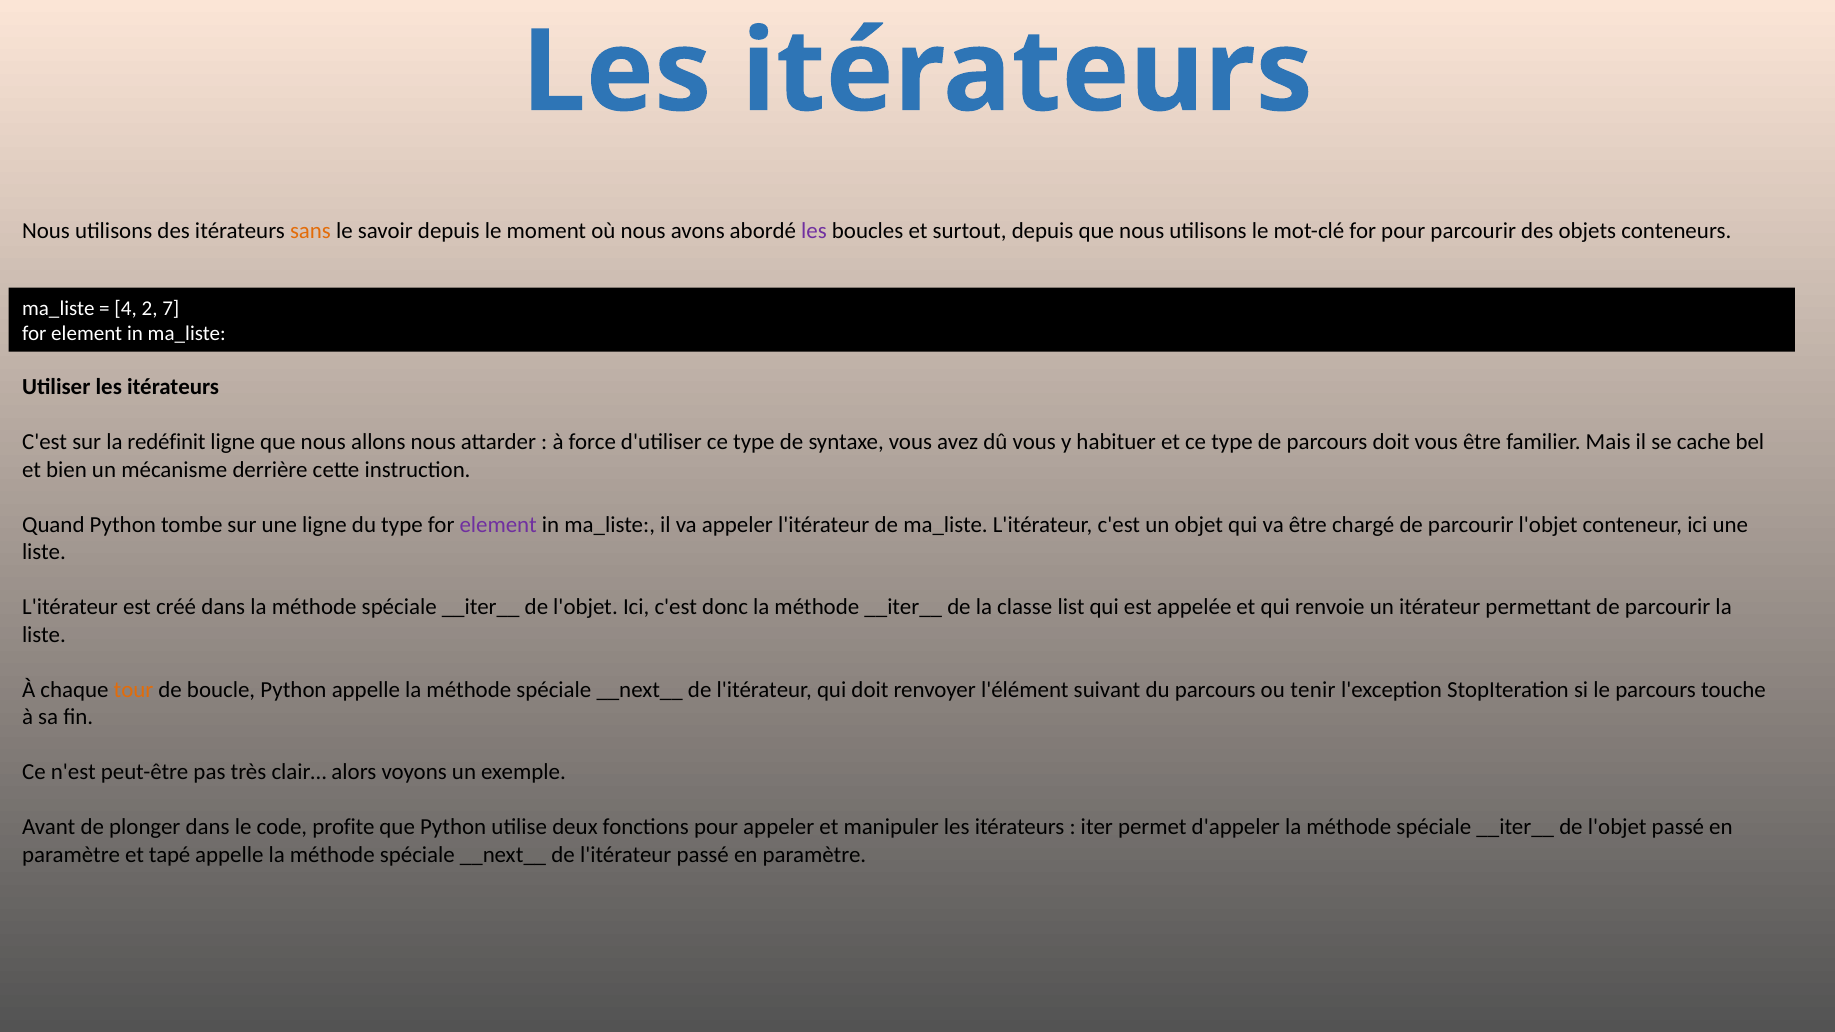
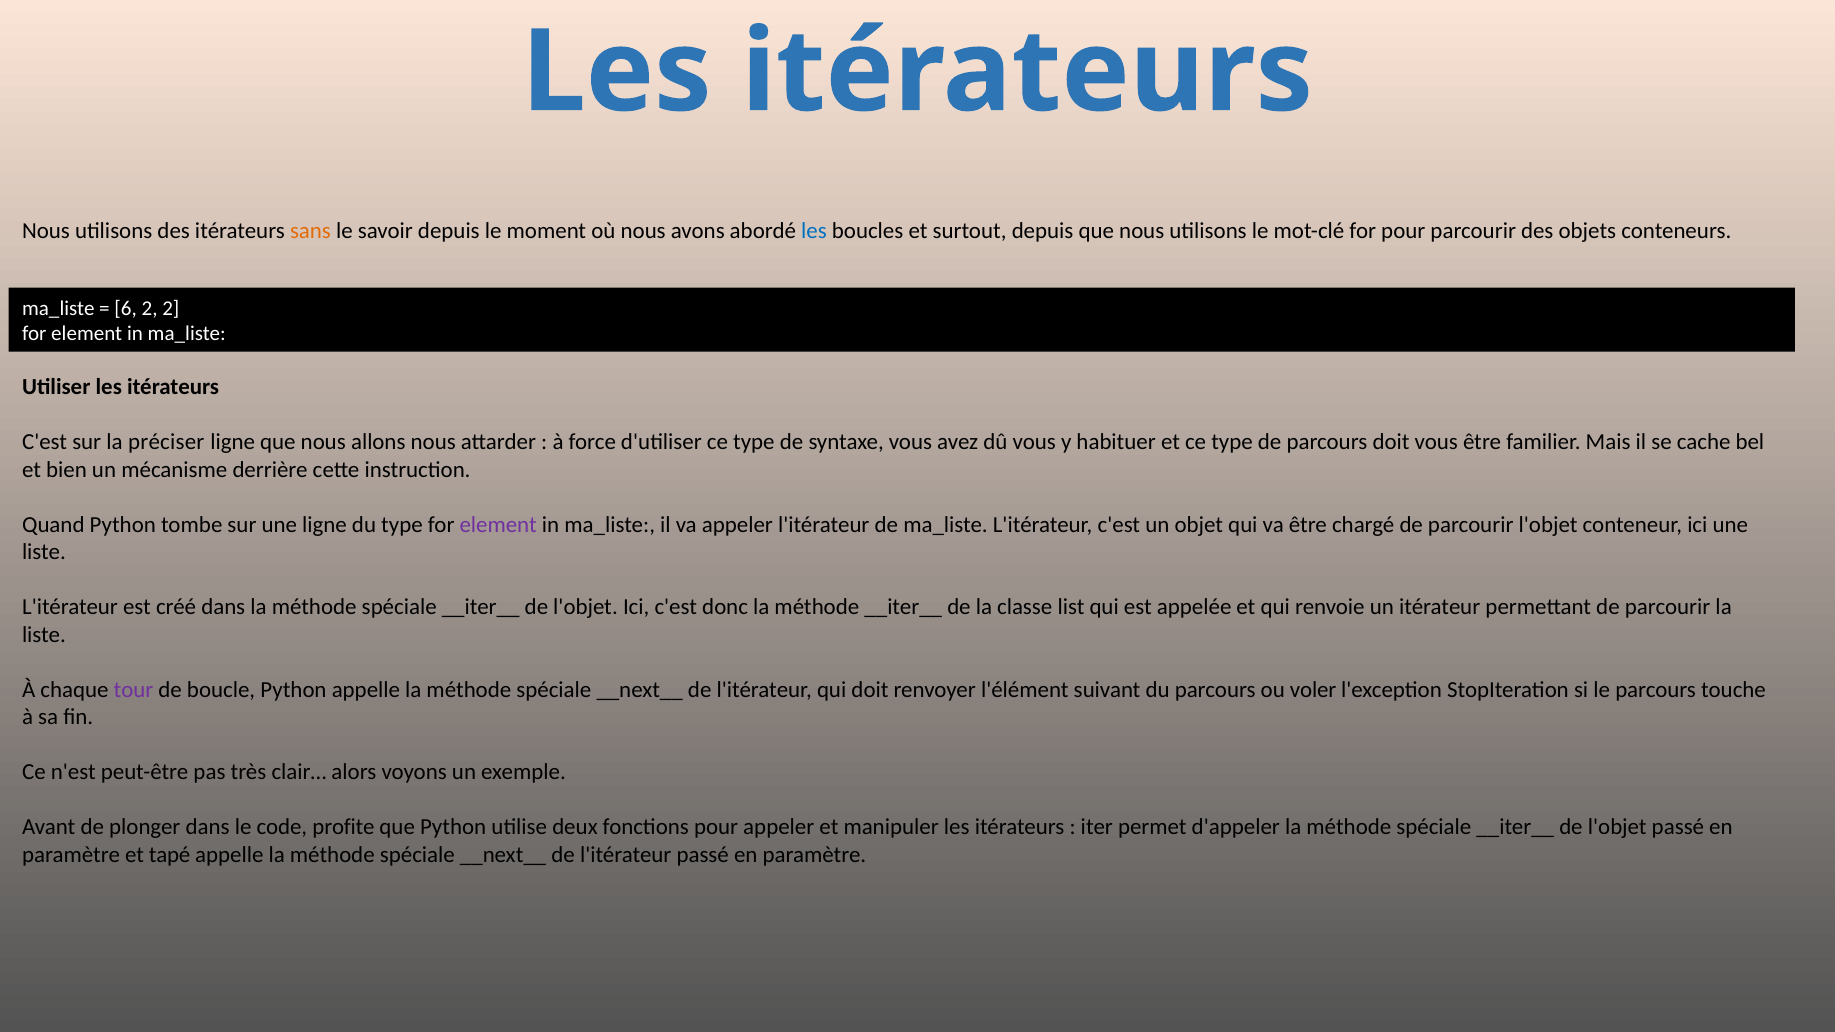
les colour: purple -> blue (814, 231)
4: 4 -> 6 (126, 309)
2 7: 7 -> 2 (171, 309)
redéfinit: redéfinit -> préciser (166, 442)
tour colour: orange -> purple (134, 690)
tenir: tenir -> voler (1313, 690)
